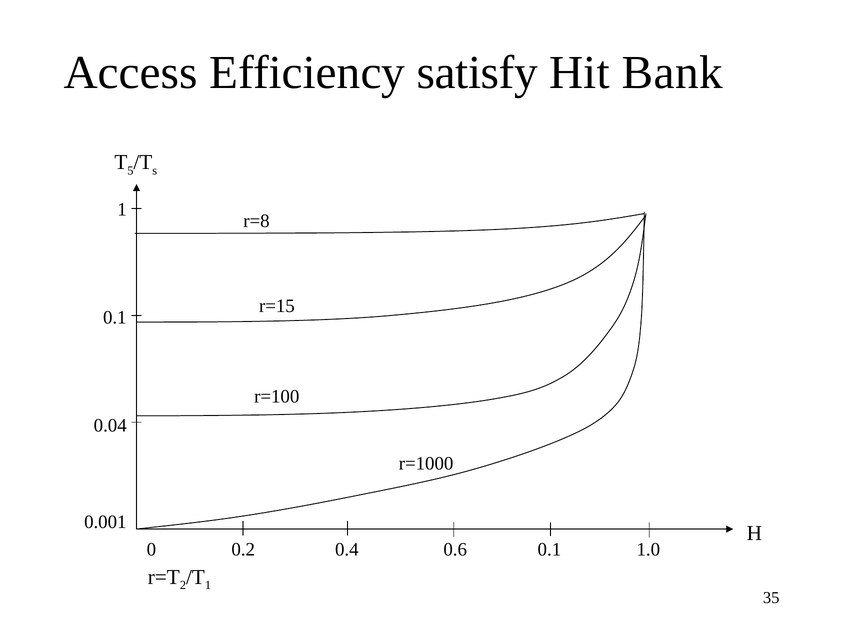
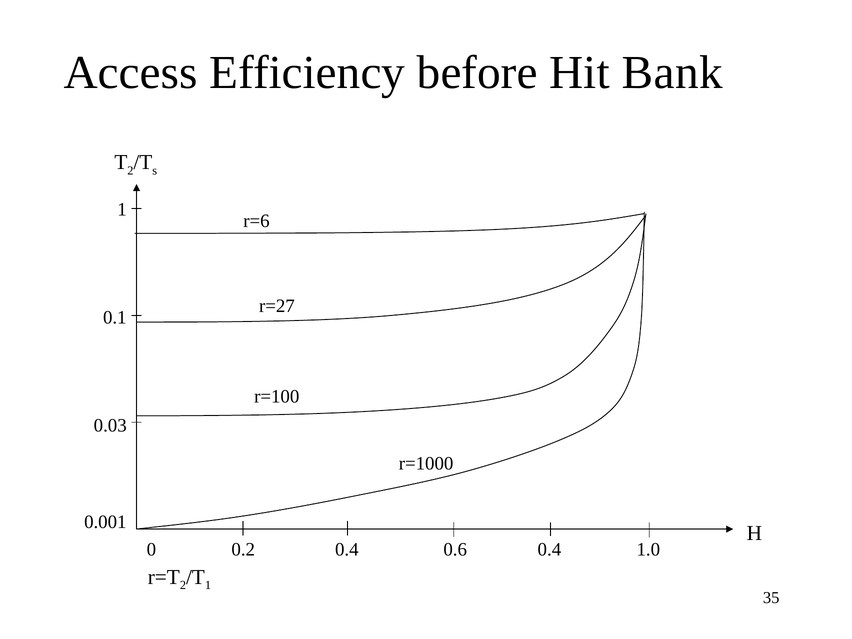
satisfy: satisfy -> before (477, 73)
5: 5 -> 2 (130, 171)
r=8: r=8 -> r=6 (256, 221)
r=15: r=15 -> r=27 (277, 306)
0.04: 0.04 -> 0.03 (110, 425)
0.6 0.1: 0.1 -> 0.4 (549, 550)
